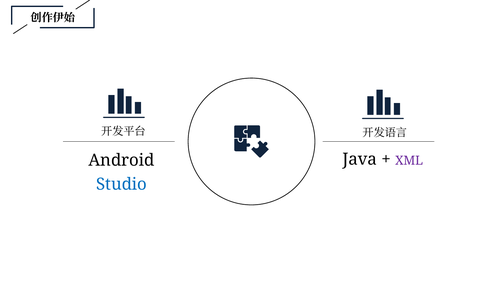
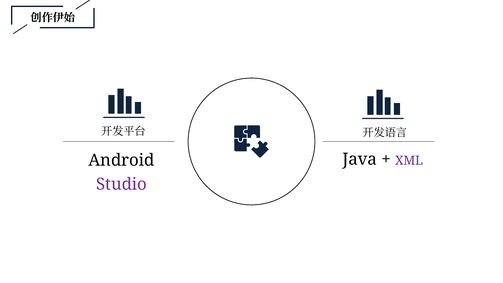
Studio colour: blue -> purple (122, 184)
